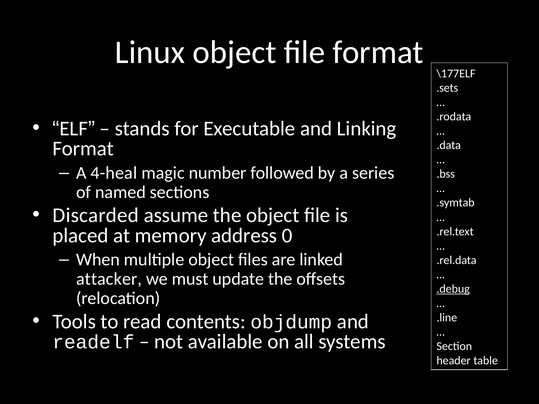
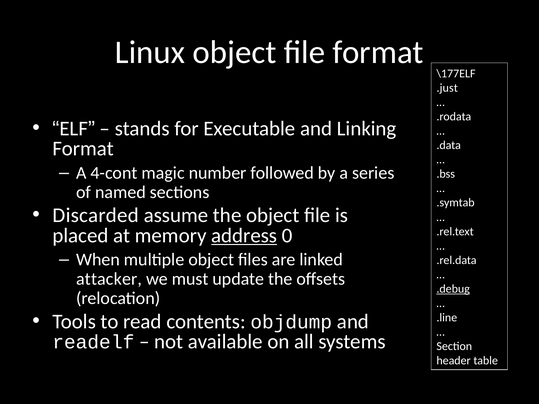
.sets: .sets -> .just (447, 88)
4-heal: 4-heal -> 4-cont (114, 173)
address underline: none -> present (244, 236)
